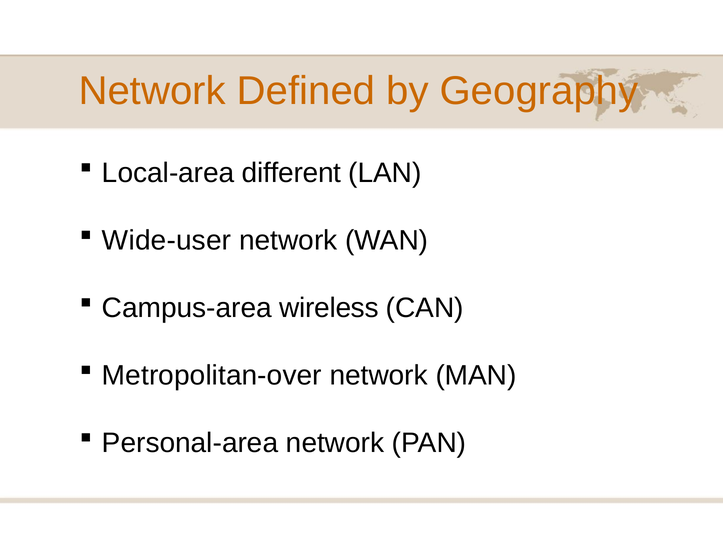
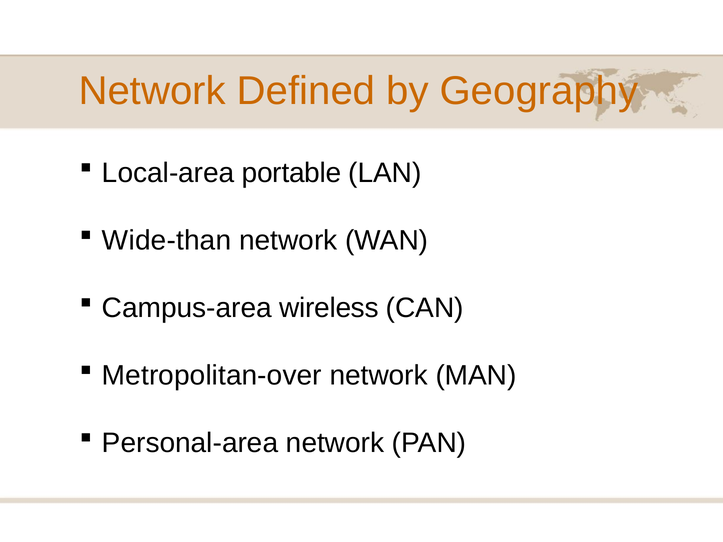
different: different -> portable (292, 173)
Wide-user: Wide-user -> Wide-than (167, 241)
